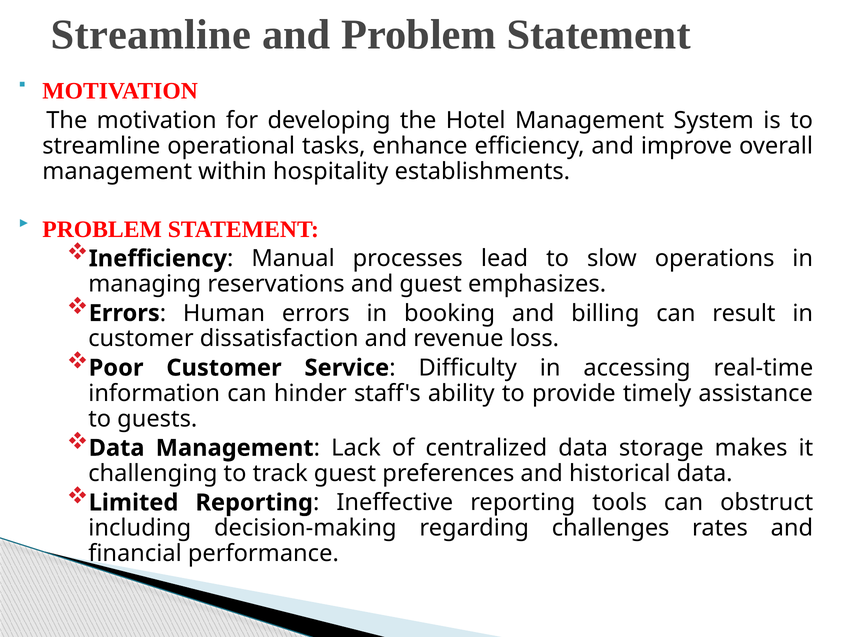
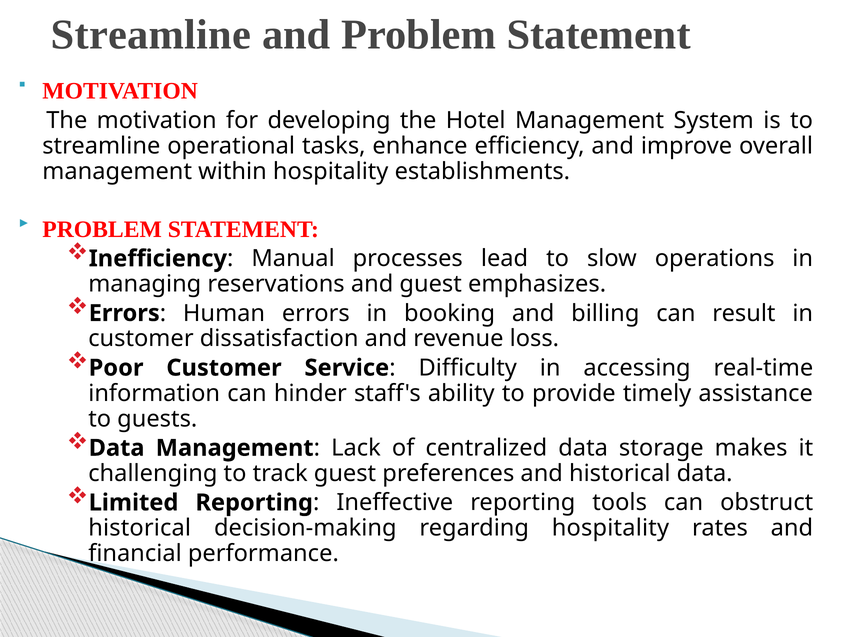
including: including -> historical (140, 529)
regarding challenges: challenges -> hospitality (610, 529)
